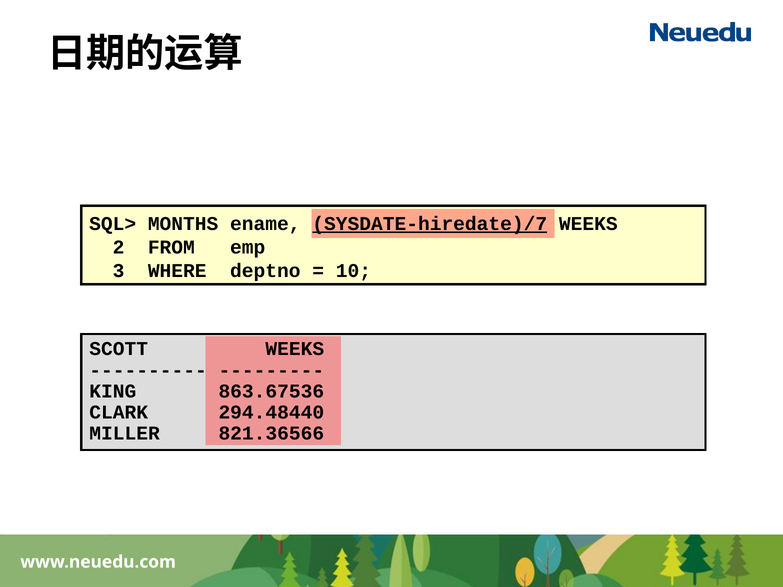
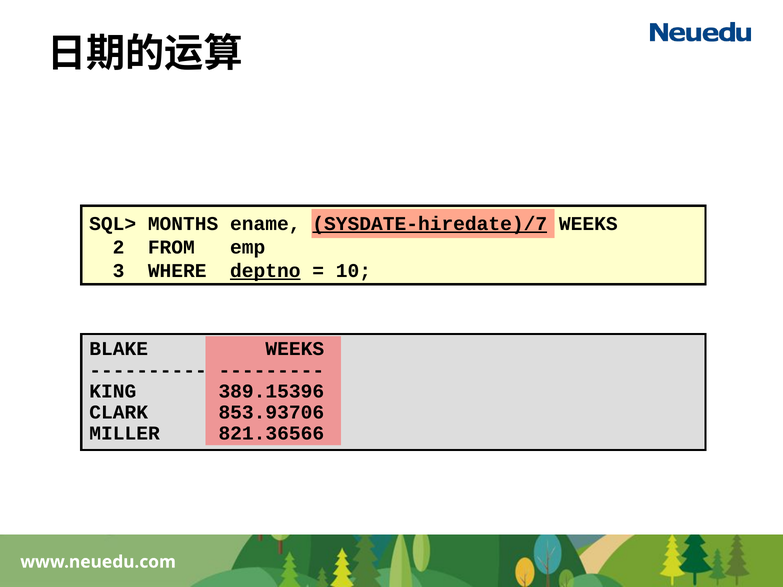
deptno underline: none -> present (265, 271)
SCOTT: SCOTT -> BLAKE (119, 349)
863.67536: 863.67536 -> 389.15396 (271, 391)
294.48440: 294.48440 -> 853.93706 (271, 413)
